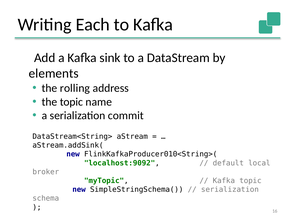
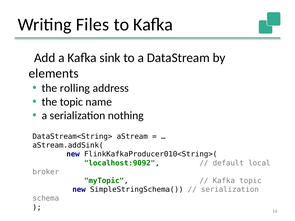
Each: Each -> Files (93, 25)
commit: commit -> nothing (126, 116)
